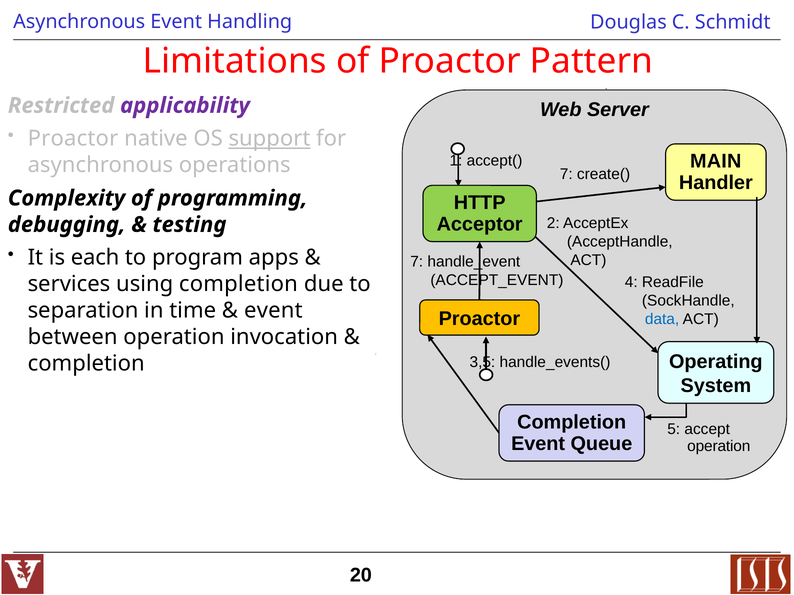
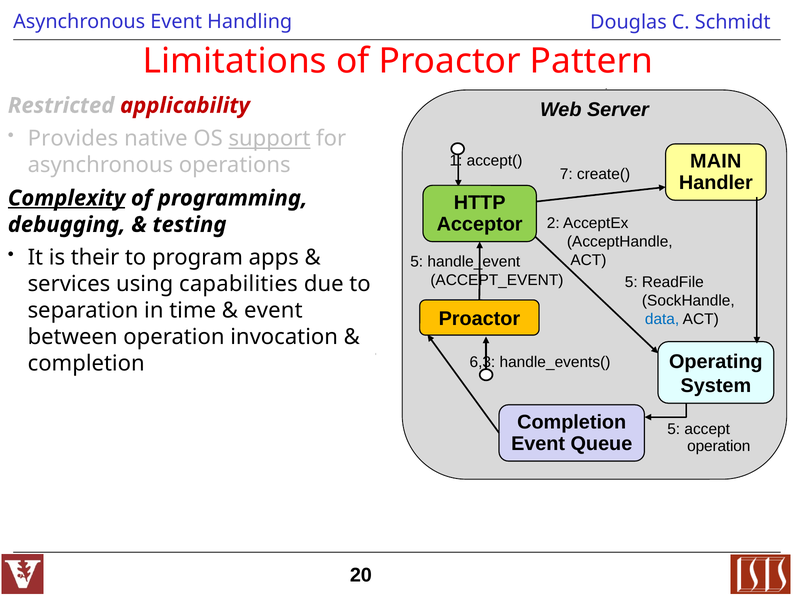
applicability colour: purple -> red (185, 106)
Proactor: Proactor -> Provides (73, 139)
Complexity underline: none -> present (67, 198)
each: each -> their (95, 258)
7: 7 -> 5 (417, 262)
4: 4 -> 5 (631, 282)
using completion: completion -> capabilities (238, 284)
3,5: 3,5 -> 6,3 (482, 362)
